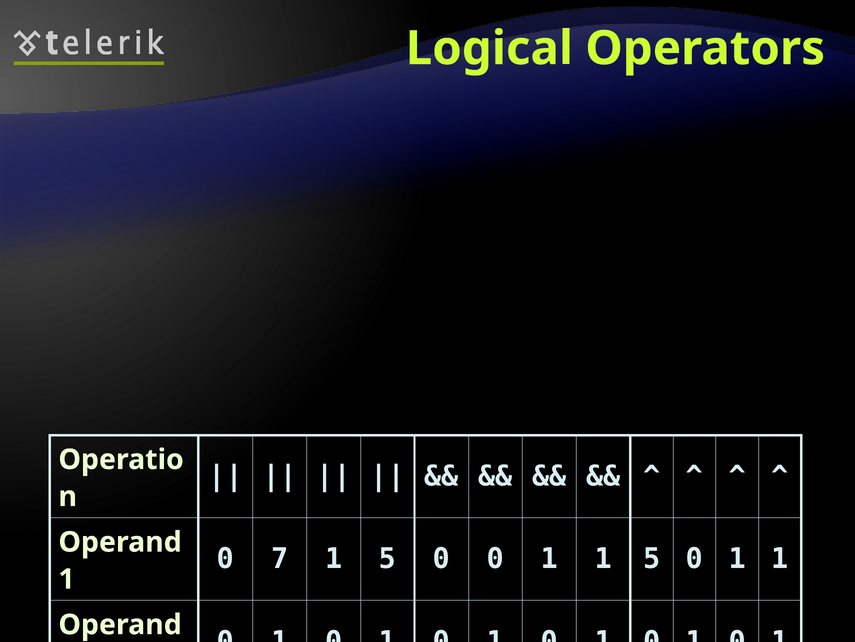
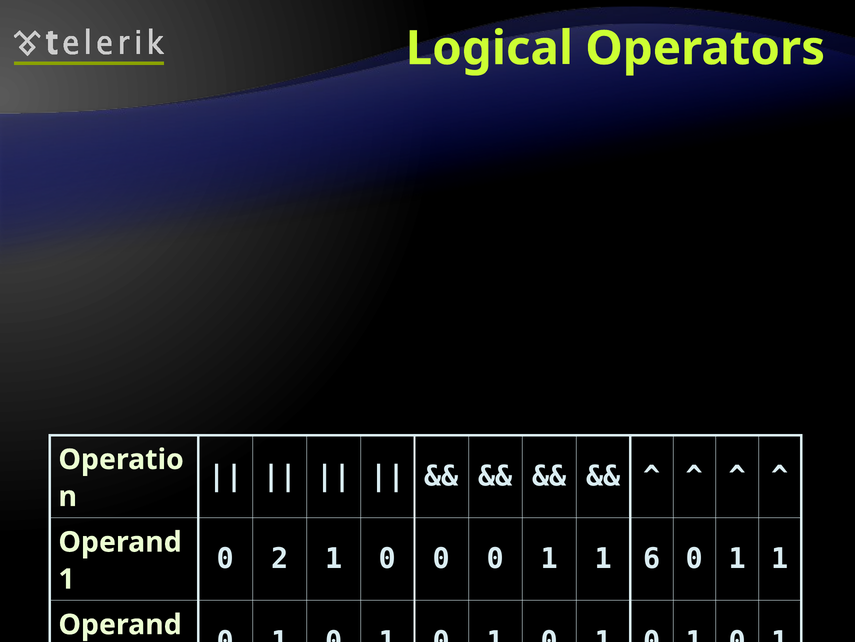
0 7: 7 -> 2 (280, 558)
5: 5 -> 0 (388, 558)
1 1 5: 5 -> 6 (652, 558)
